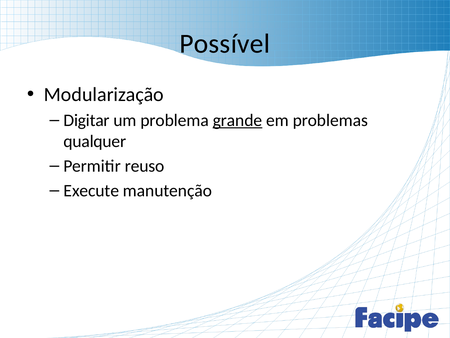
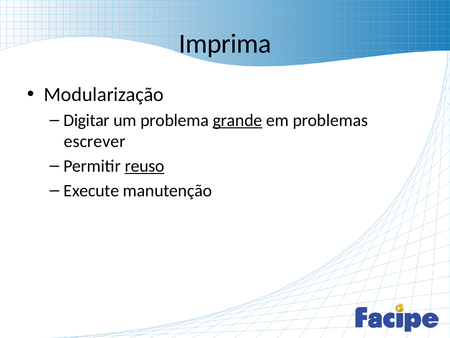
Possível: Possível -> Imprima (225, 44)
qualquer: qualquer -> escrever (95, 141)
reuso underline: none -> present (145, 166)
